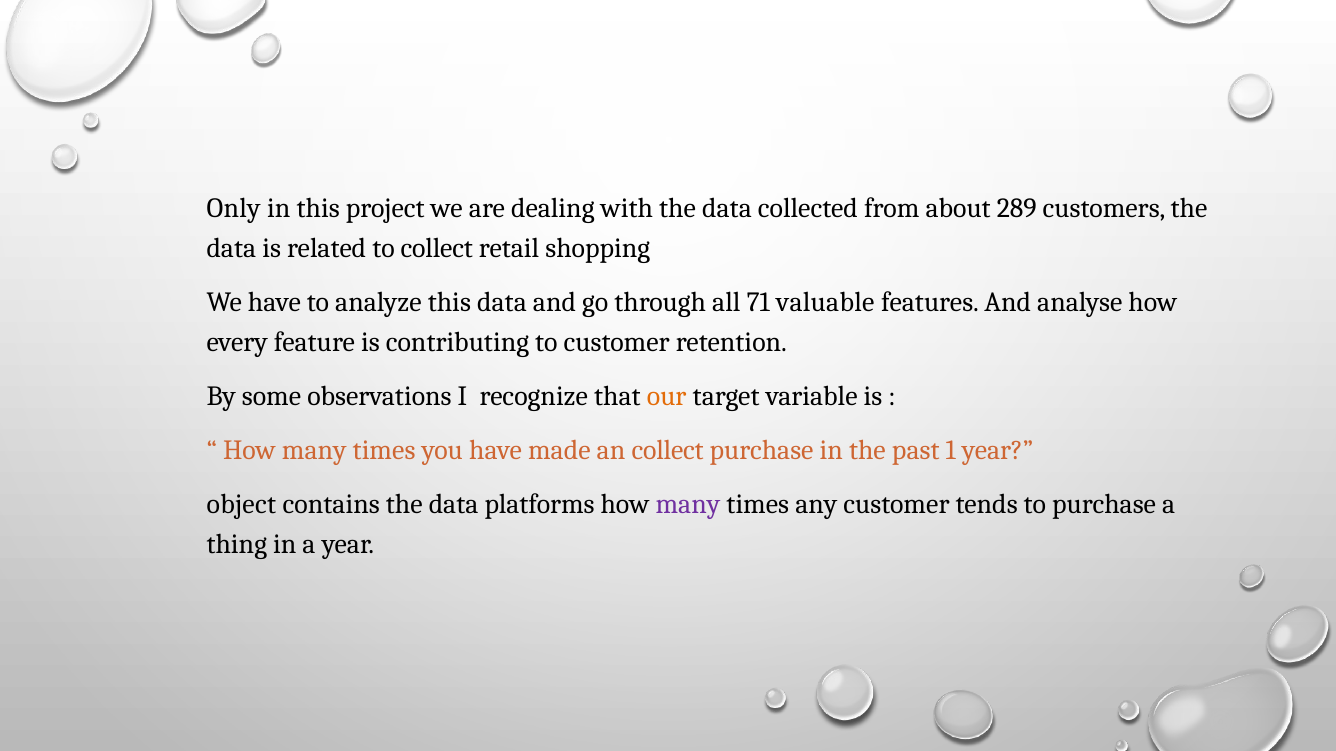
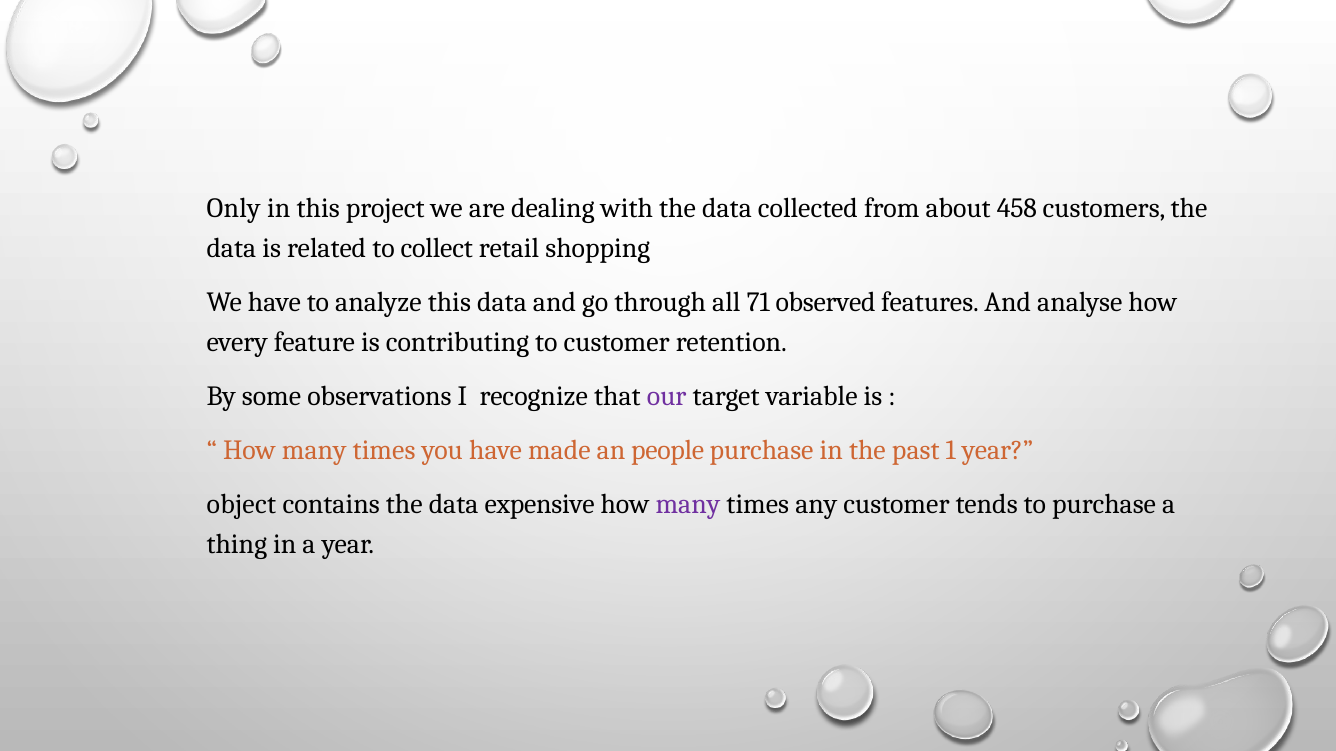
289: 289 -> 458 (1017, 208)
valuable: valuable -> observed (826, 302)
our colour: orange -> purple (667, 397)
an collect: collect -> people (668, 451)
platforms: platforms -> expensive (540, 505)
